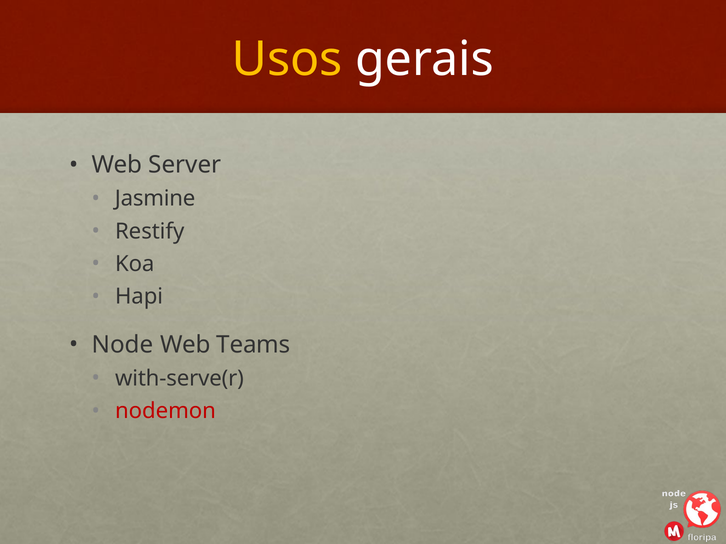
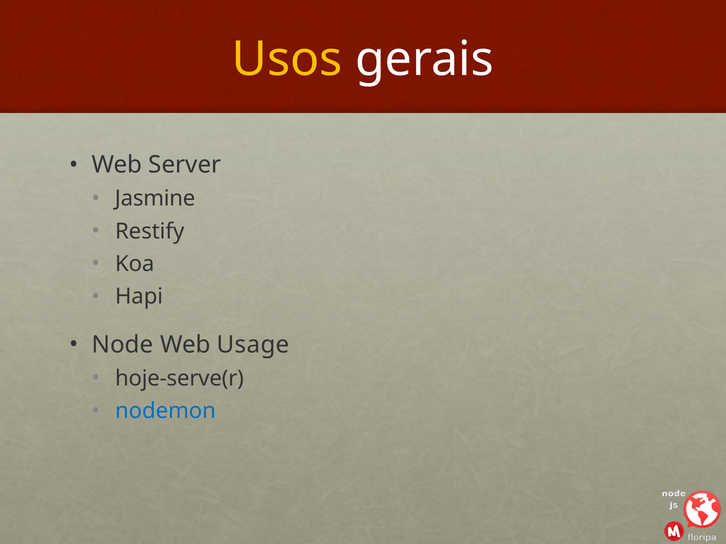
Teams: Teams -> Usage (253, 345)
with-serve(r: with-serve(r -> hoje-serve(r (179, 379)
nodemon colour: red -> blue (165, 411)
